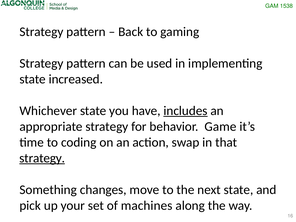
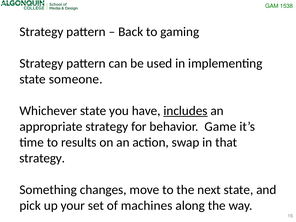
increased: increased -> someone (76, 79)
coding: coding -> results (79, 142)
strategy underline: present -> none (42, 158)
